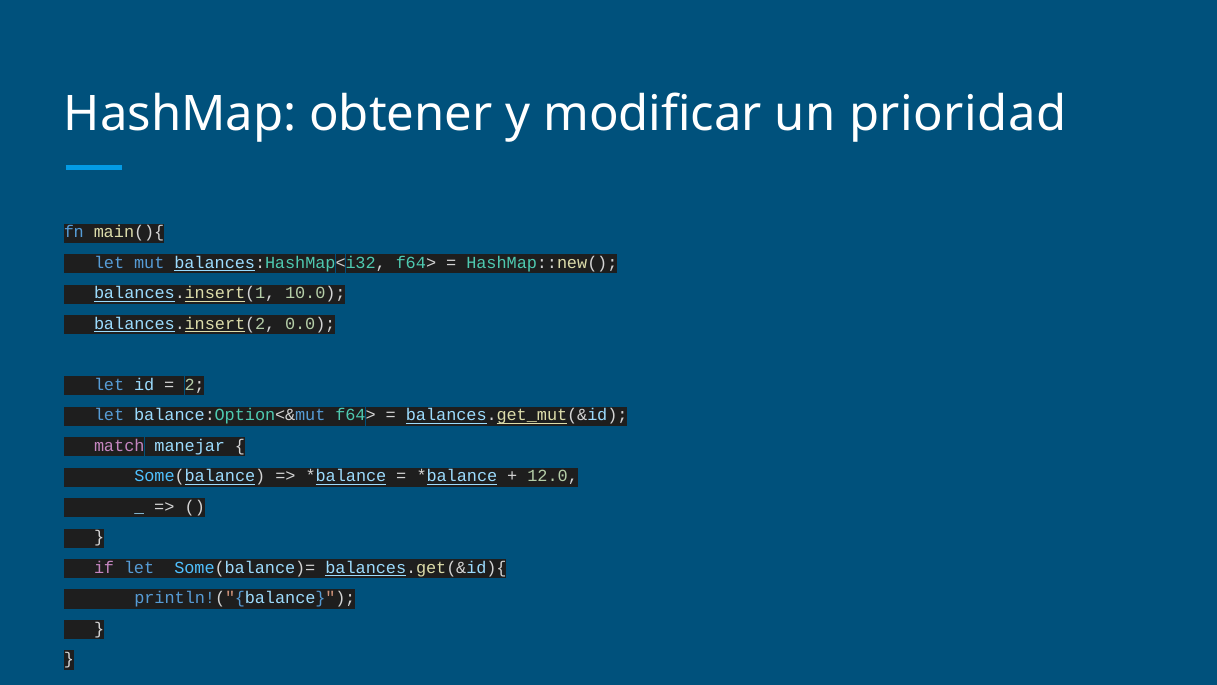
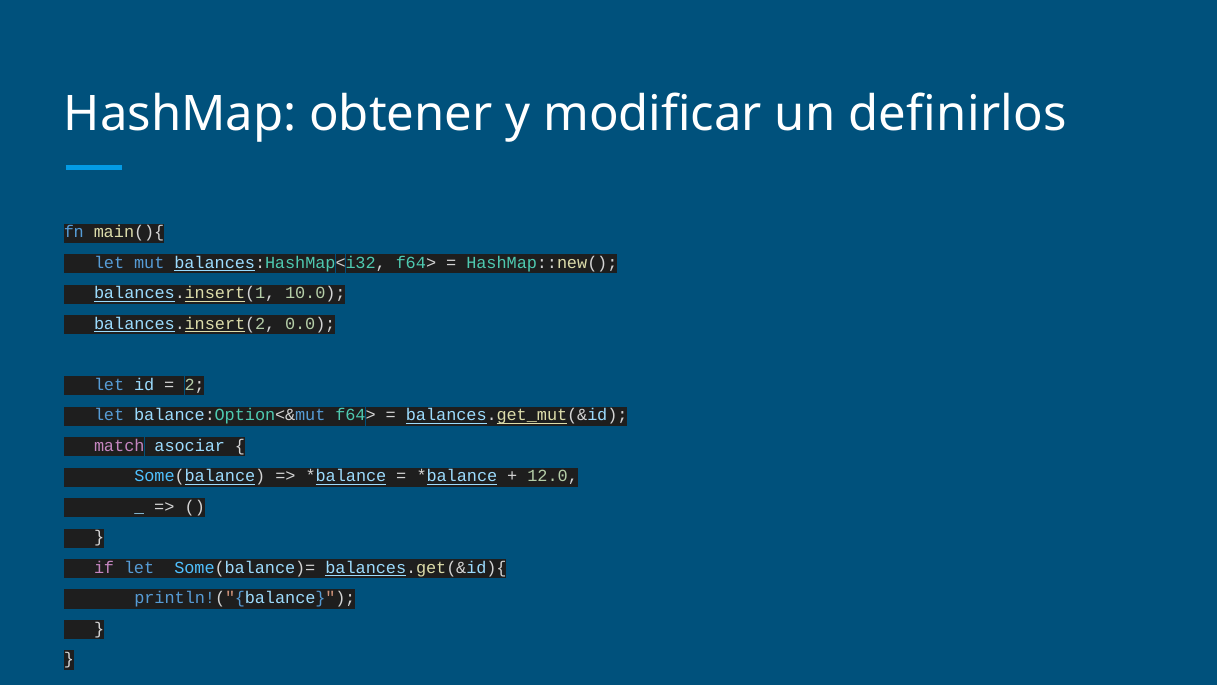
prioridad: prioridad -> definirlos (958, 114)
manejar: manejar -> asociar (190, 445)
